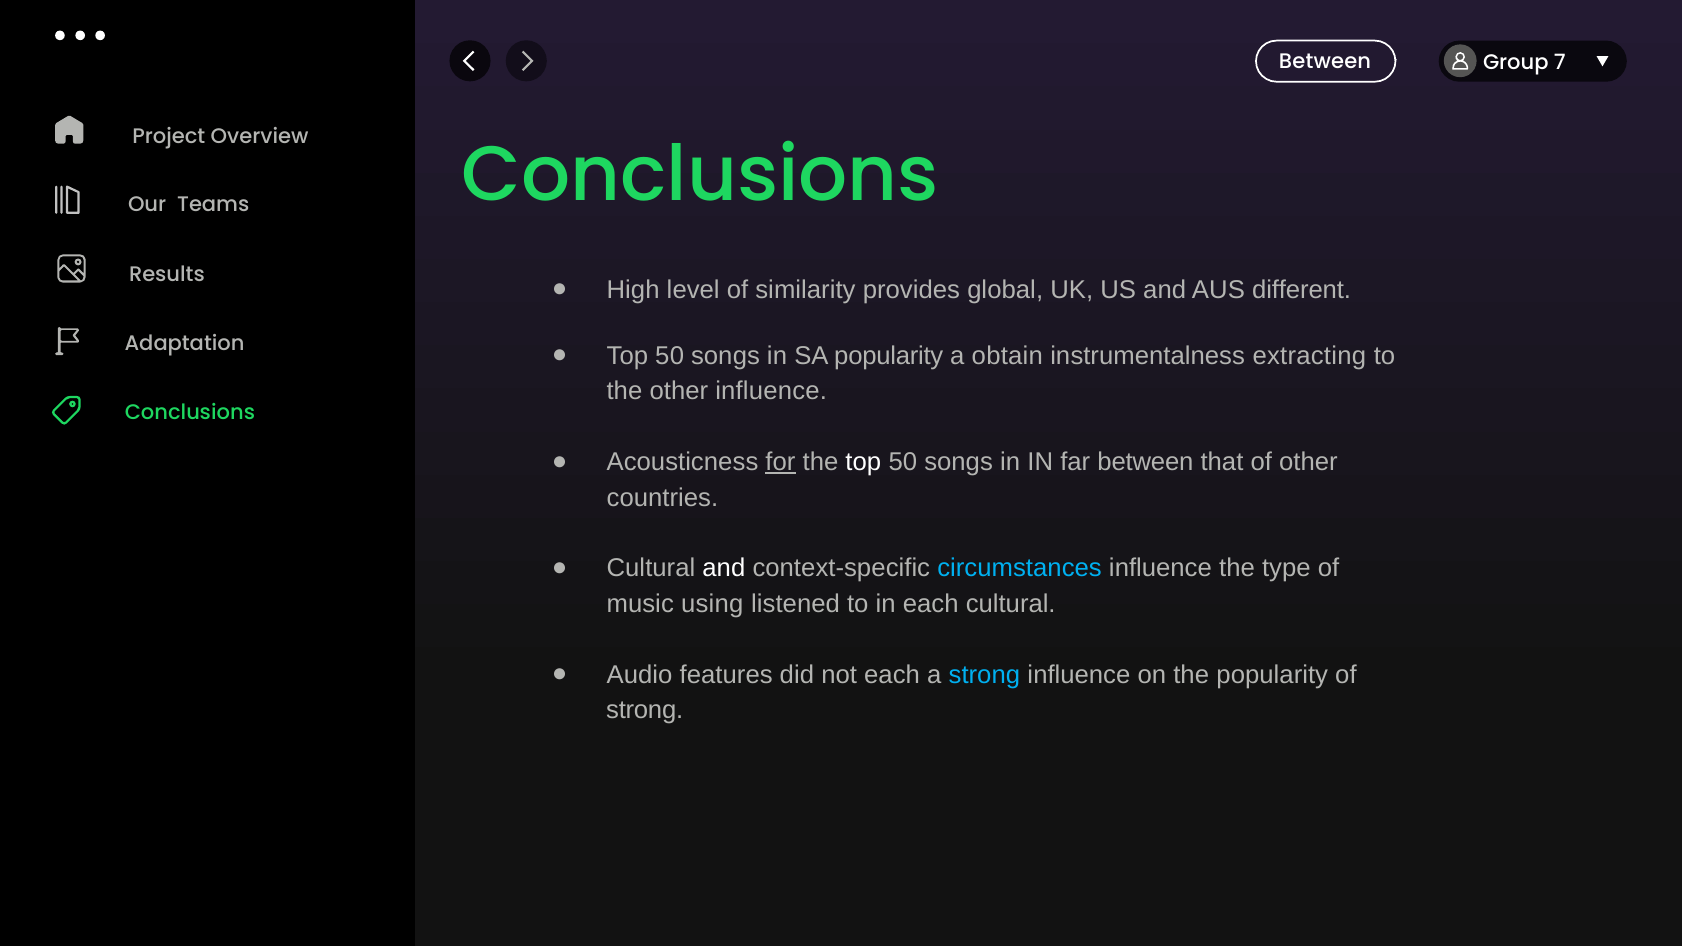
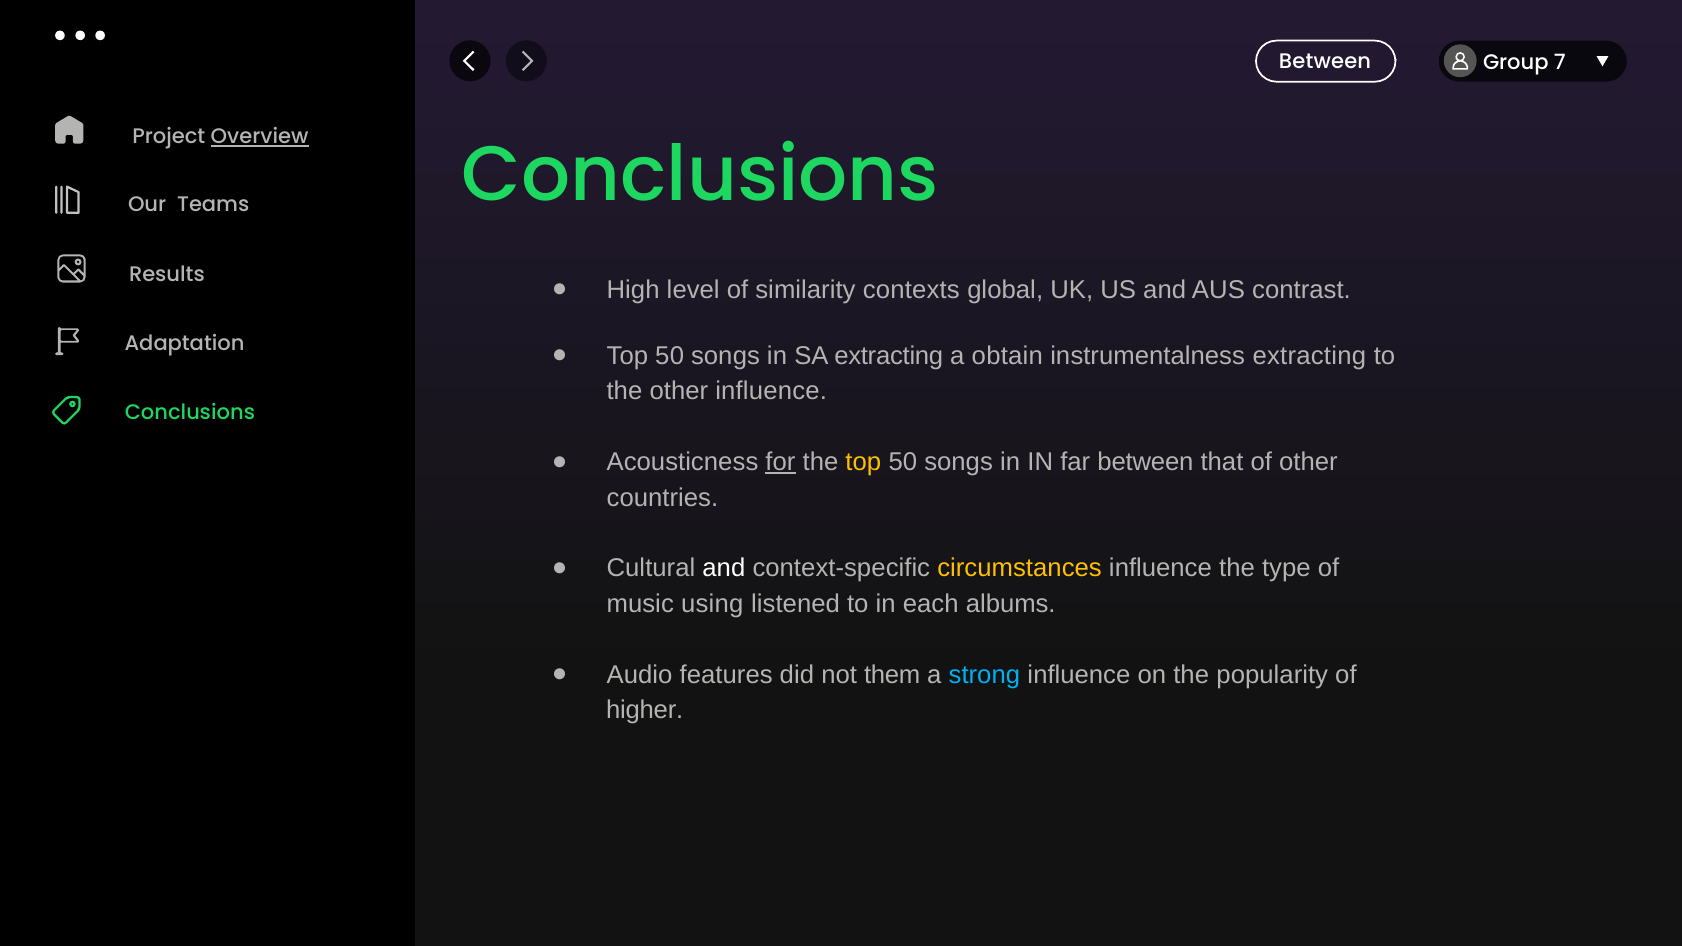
Overview underline: none -> present (260, 137)
provides: provides -> contexts (911, 290)
different: different -> contrast (1301, 290)
SA popularity: popularity -> extracting (889, 356)
top colour: white -> yellow (863, 462)
circumstances colour: light blue -> yellow (1020, 569)
each cultural: cultural -> albums (1011, 604)
not each: each -> them (892, 675)
strong: strong -> higher (645, 710)
